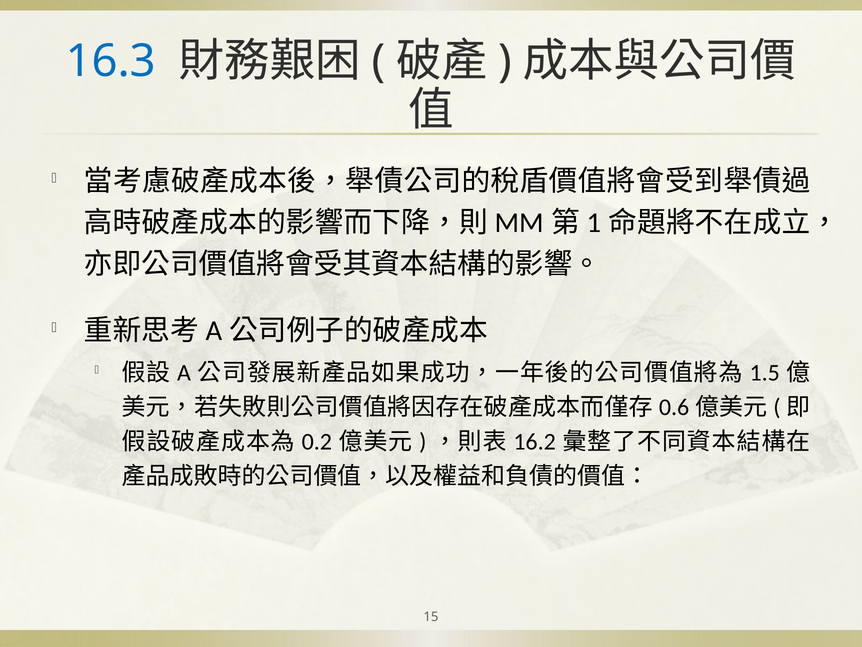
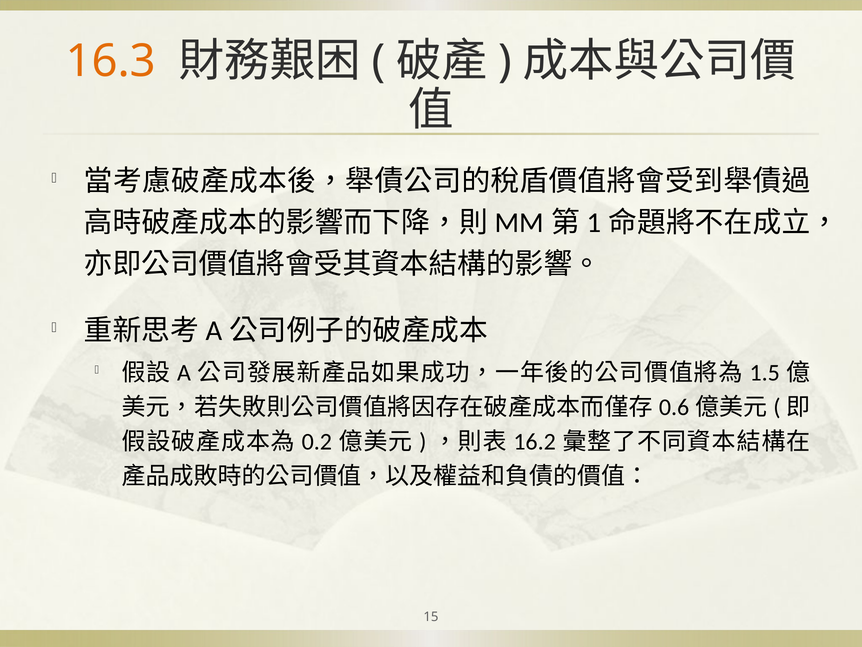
16.3 colour: blue -> orange (111, 61)
